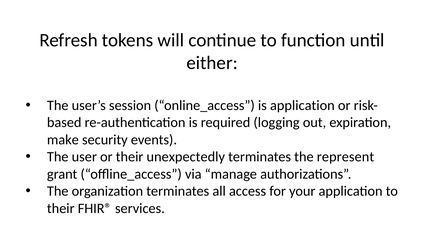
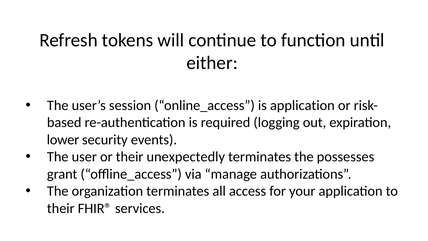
make: make -> lower (63, 140)
represent: represent -> possesses (346, 157)
